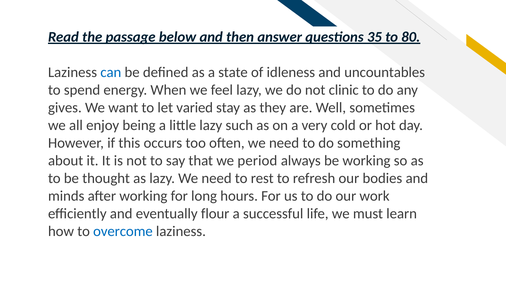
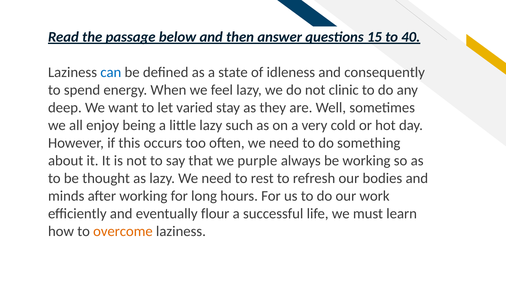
35: 35 -> 15 (374, 37)
80: 80 -> 40 (411, 37)
uncountables: uncountables -> consequently (385, 72)
gives: gives -> deep (65, 108)
period: period -> purple (257, 161)
overcome colour: blue -> orange (123, 232)
